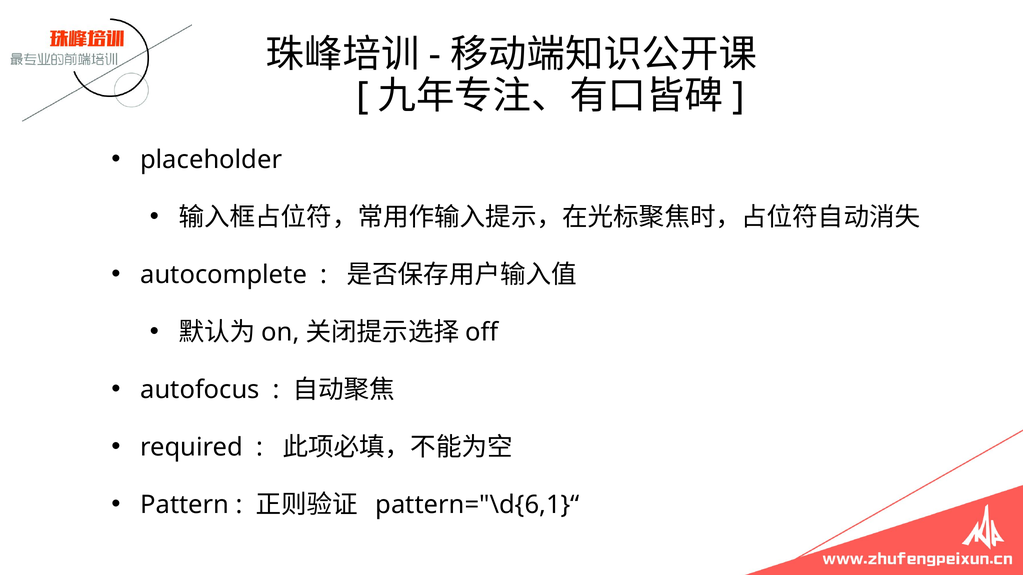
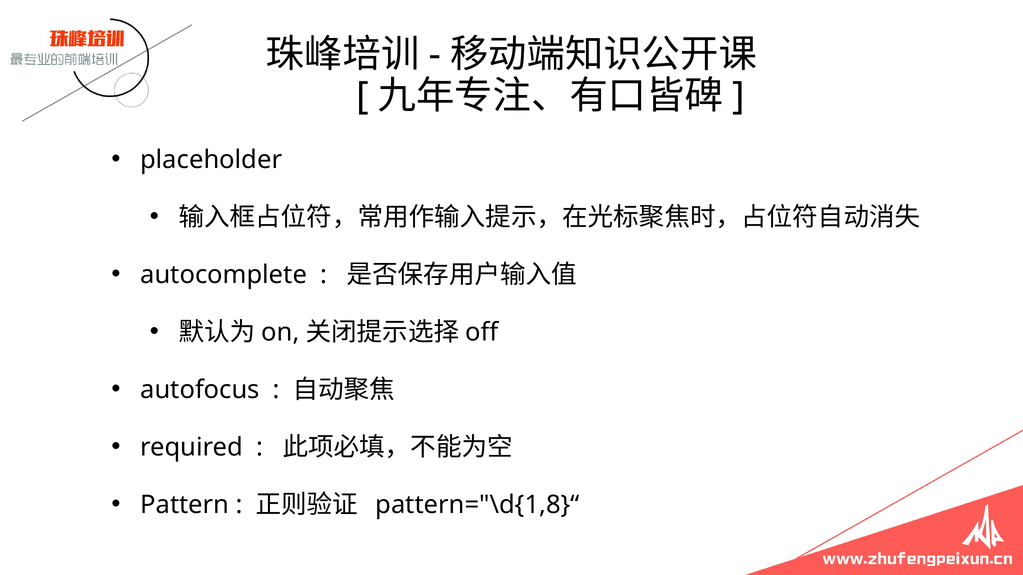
pattern="\d{6,1}“: pattern="\d{6,1}“ -> pattern="\d{1,8}“ (477, 505)
